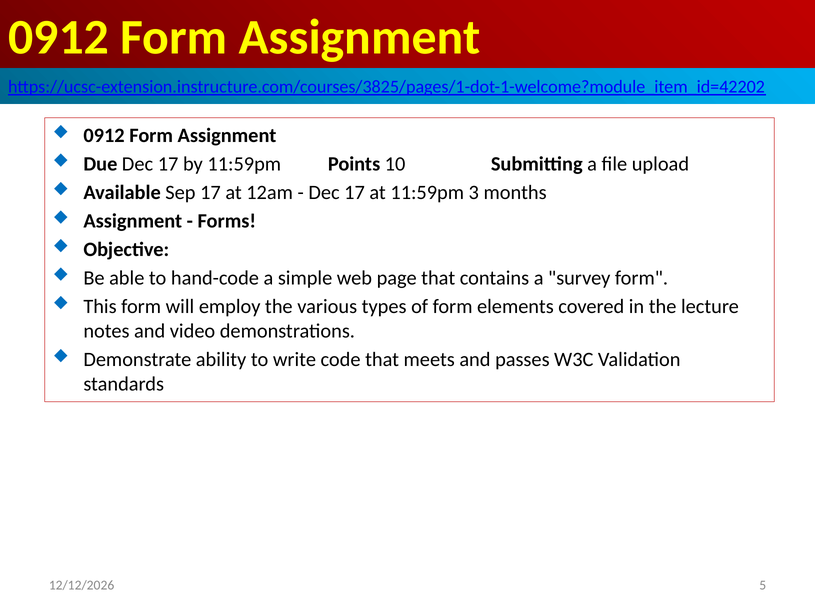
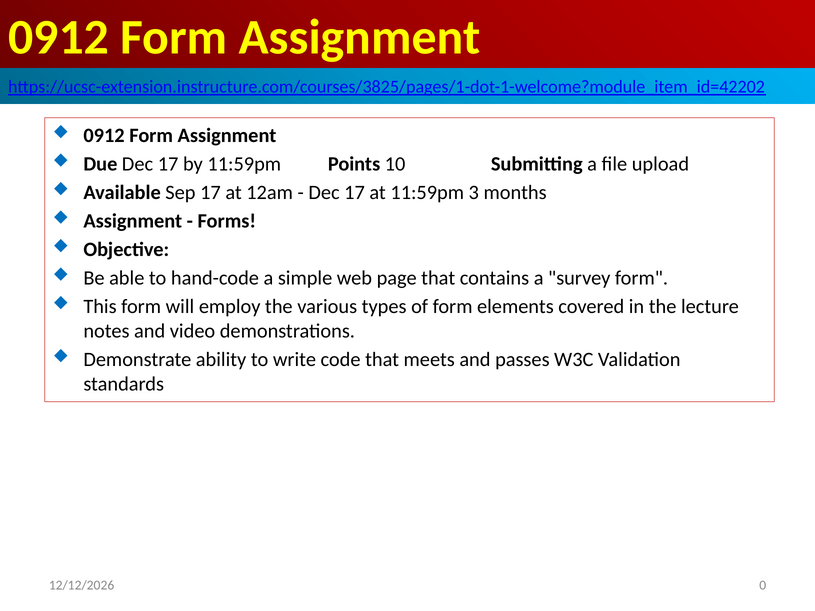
5: 5 -> 0 (763, 585)
